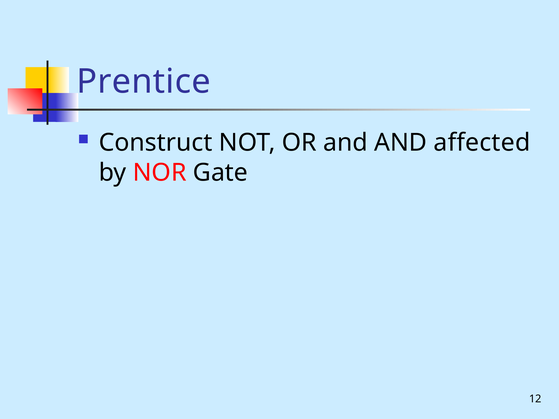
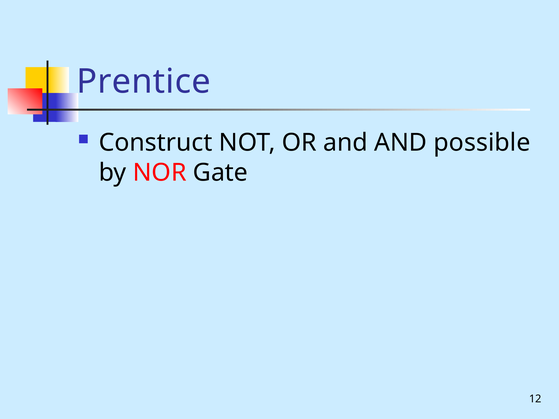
affected: affected -> possible (482, 143)
